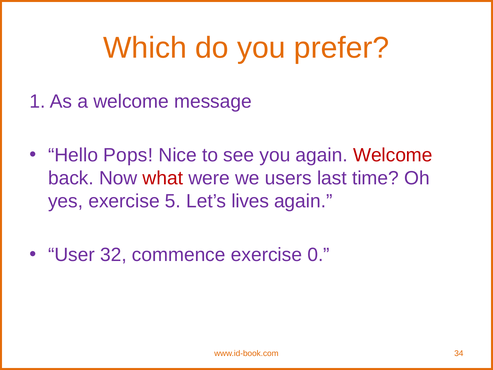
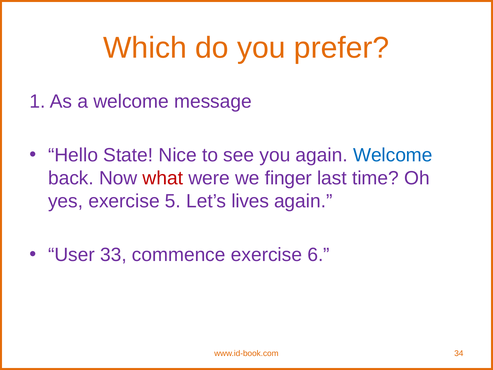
Pops: Pops -> State (128, 155)
Welcome colour: red -> blue (393, 155)
users: users -> finger (288, 178)
32: 32 -> 33 (113, 255)
0: 0 -> 6 (319, 255)
